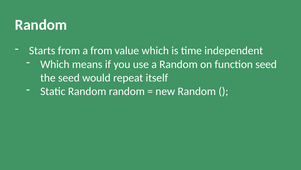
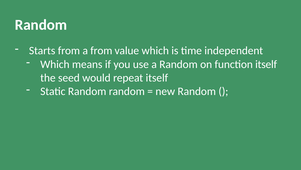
function seed: seed -> itself (266, 64)
